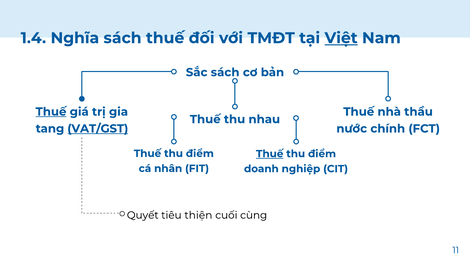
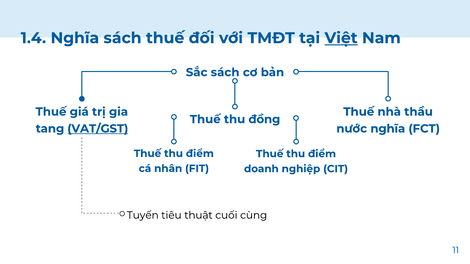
Thuế underline: present -> none (51, 112)
nhau: nhau -> đồng (264, 119)
nước chính: chính -> nghĩa (388, 129)
Thuế underline: present -> none (270, 154)
Quyết: Quyết -> Tuyến (143, 216)
thiện: thiện -> thuật (198, 216)
